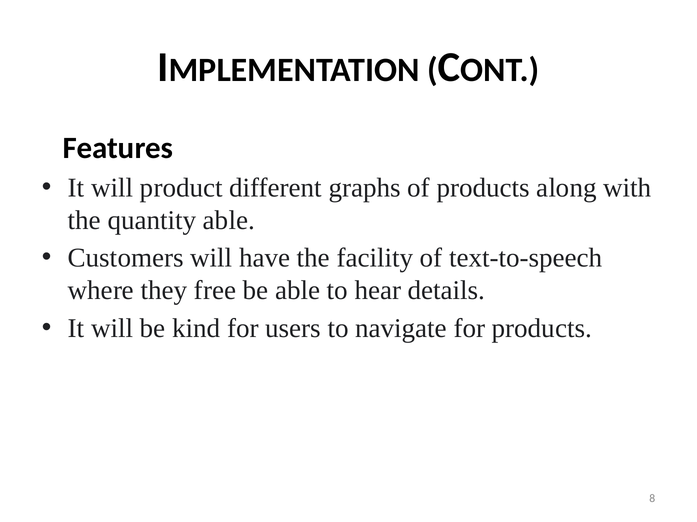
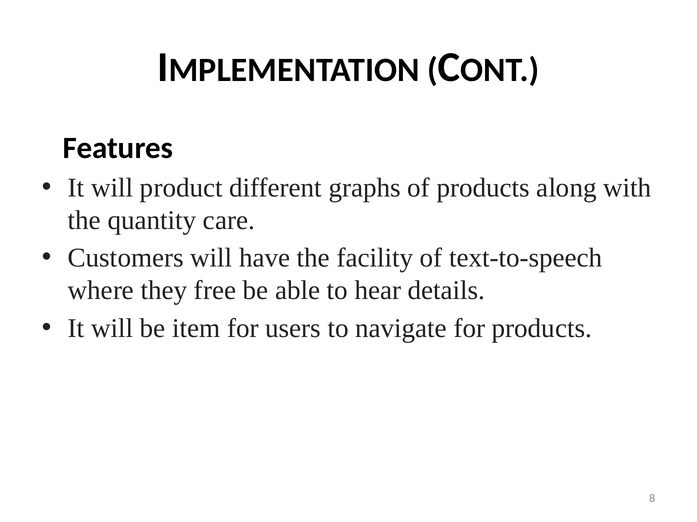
quantity able: able -> care (229, 220)
kind: kind -> item (196, 329)
